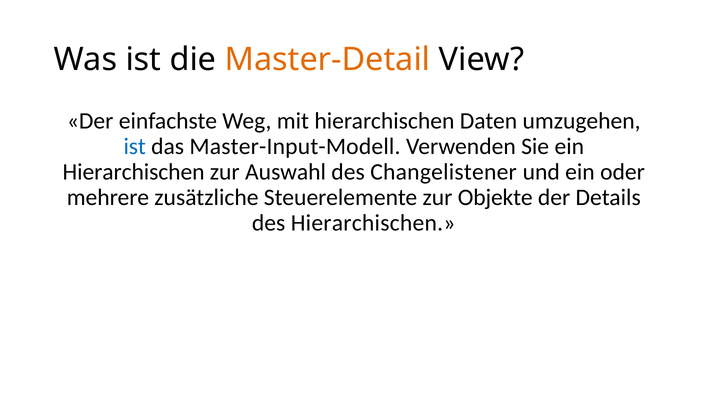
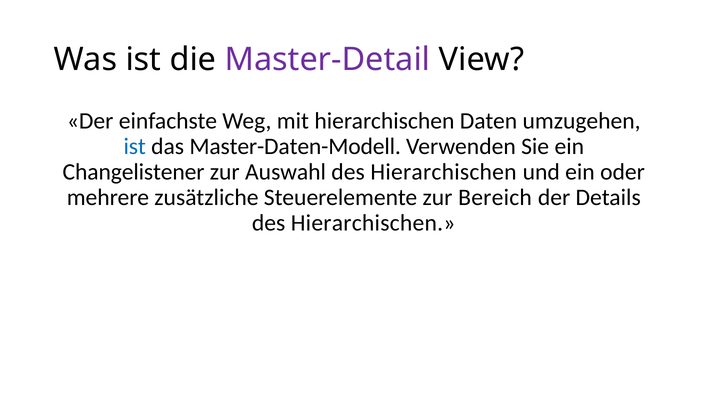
Master-Detail colour: orange -> purple (327, 59)
Master-Input-Modell: Master-Input-Modell -> Master-Daten-Modell (295, 147)
Hierarchischen: Hierarchischen -> Changelistener (134, 172)
Auswahl des Changelistener: Changelistener -> Hierarchischen (444, 172)
Objekte: Objekte -> Bereich (495, 198)
